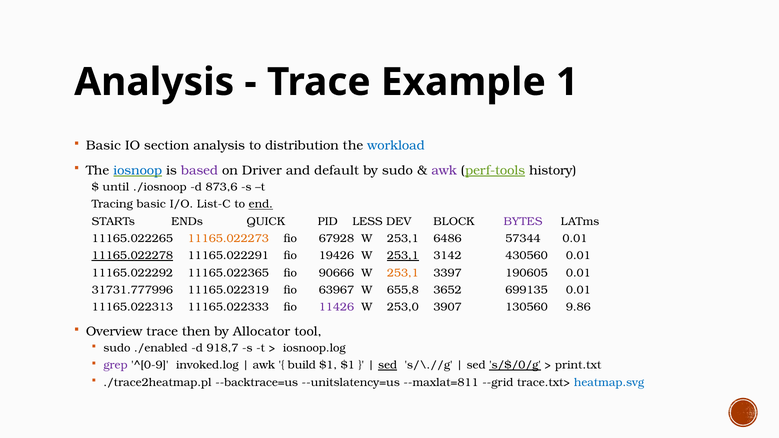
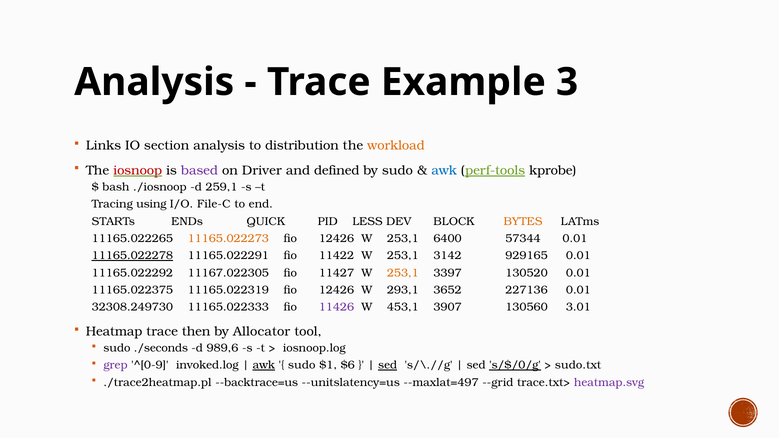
1: 1 -> 3 (567, 82)
Basic: Basic -> Links (103, 145)
workload colour: blue -> orange (396, 145)
iosnoop colour: blue -> red (138, 170)
default: default -> defined (337, 170)
awk colour: purple -> blue (444, 170)
history: history -> kprobe (553, 170)
until: until -> bash (116, 187)
873,6: 873,6 -> 259,1 (222, 187)
Tracing basic: basic -> using (151, 204)
List-C: List-C -> File-C (214, 204)
end underline: present -> none (261, 204)
BYTES colour: purple -> orange (523, 221)
67928: 67928 -> 12426 (336, 239)
6486: 6486 -> 6400 (448, 239)
19426: 19426 -> 11422 (336, 256)
253,1 underline: present -> none (403, 256)
430560: 430560 -> 929165 (527, 256)
11165.022365: 11165.022365 -> 11167.022305 (228, 273)
90666: 90666 -> 11427 (336, 273)
190605: 190605 -> 130520 (527, 273)
31731.777996: 31731.777996 -> 11165.022375 (132, 290)
11165.022319 fio 63967: 63967 -> 12426 (336, 290)
655,8: 655,8 -> 293,1 (403, 290)
699135: 699135 -> 227136 (527, 290)
11165.022313: 11165.022313 -> 32308.249730 (132, 307)
253,0: 253,0 -> 453,1 (403, 307)
9.86: 9.86 -> 3.01 (578, 307)
Overview: Overview -> Heatmap (114, 332)
./enabled: ./enabled -> ./seconds (161, 348)
918,7: 918,7 -> 989,6 (222, 348)
awk underline: none -> present (264, 365)
build: build -> sudo (302, 365)
$1 $1: $1 -> $6 (348, 365)
print.txt: print.txt -> sudo.txt (578, 365)
--maxlat=811: --maxlat=811 -> --maxlat=497 (441, 382)
heatmap.svg colour: blue -> purple (609, 382)
